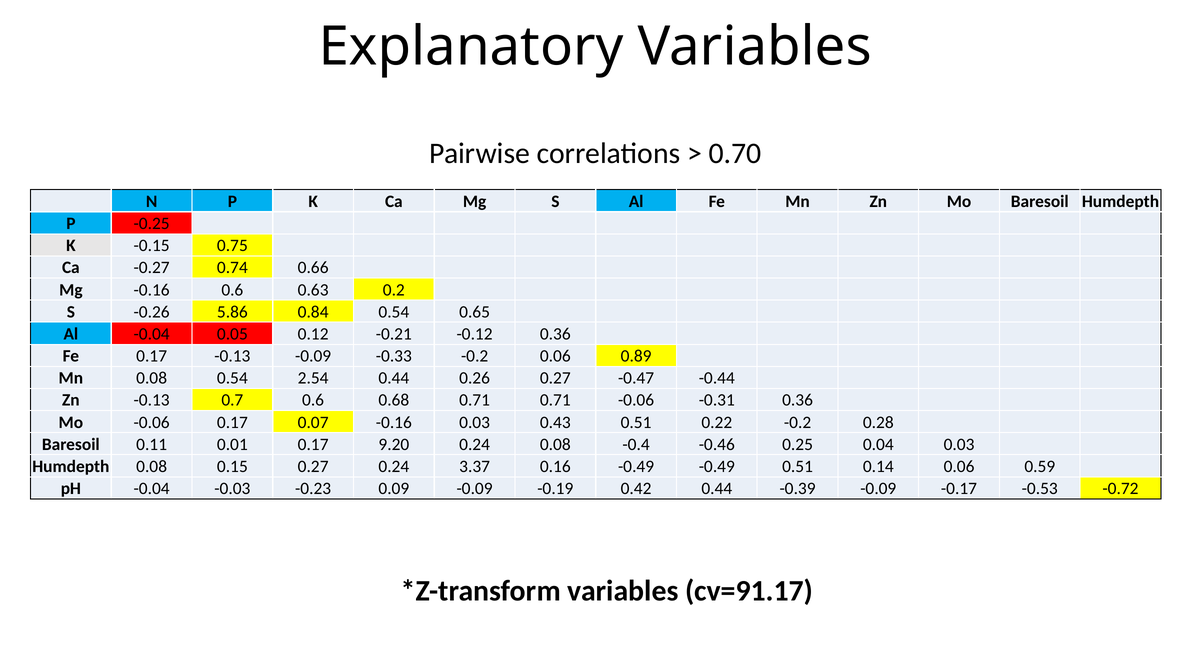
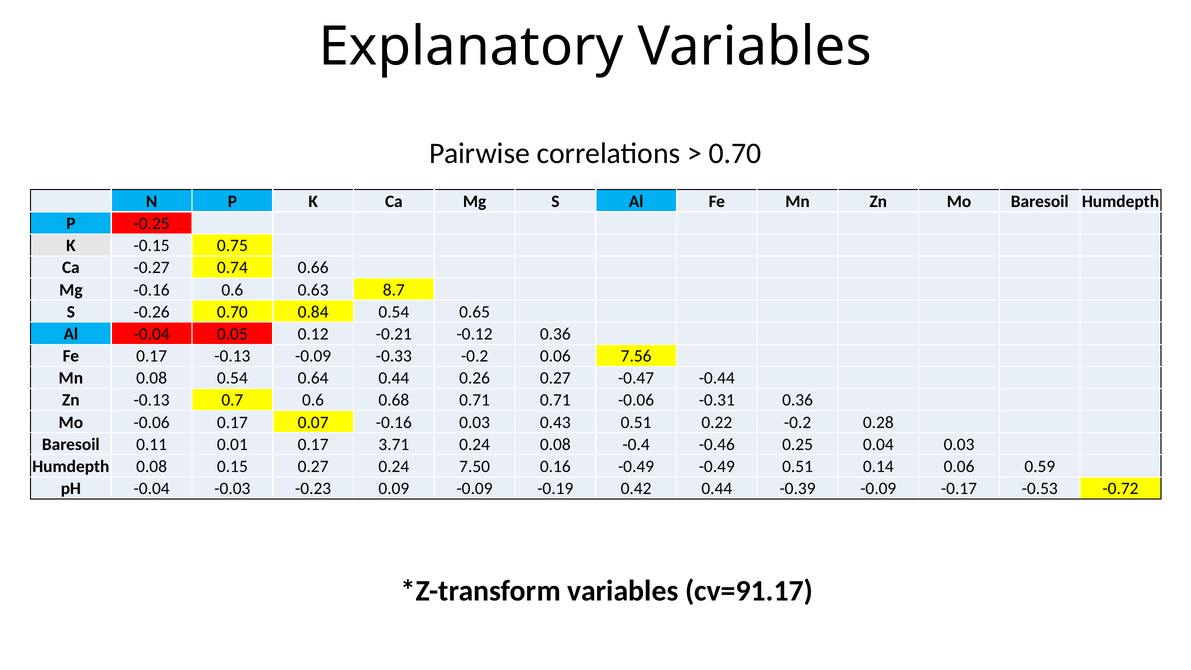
0.2: 0.2 -> 8.7 (394, 290)
-0.26 5.86: 5.86 -> 0.70 (232, 312)
0.89: 0.89 -> 7.56 (636, 356)
2.54: 2.54 -> 0.64 (313, 378)
9.20: 9.20 -> 3.71 (394, 444)
3.37: 3.37 -> 7.50 (475, 466)
